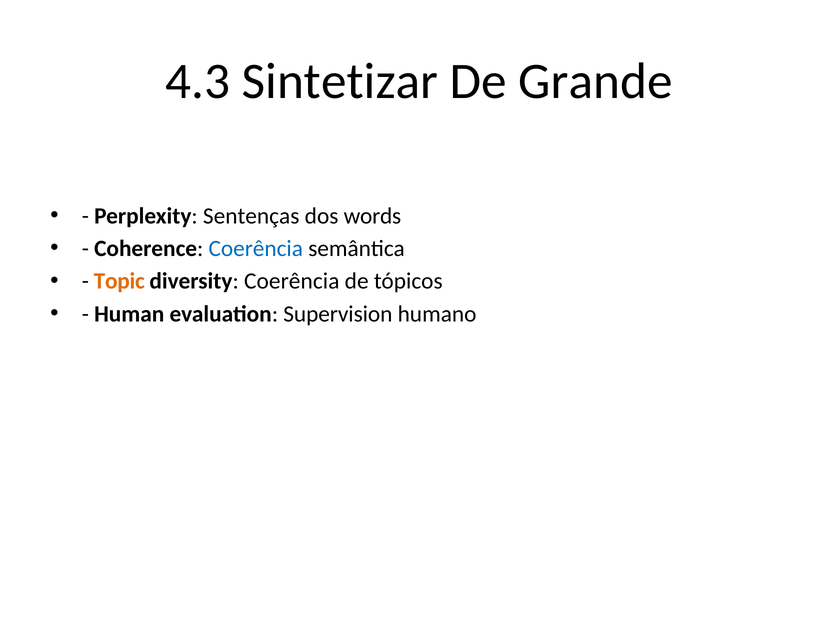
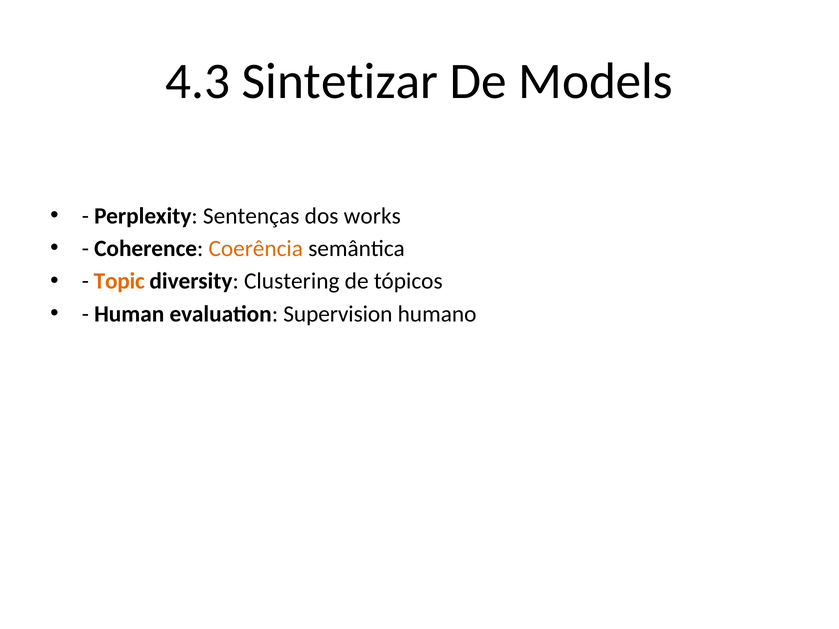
Grande: Grande -> Models (596, 81)
words: words -> works (372, 216)
Coerência colour: blue -> orange (256, 249)
diversity Coerência: Coerência -> Clustering (292, 281)
